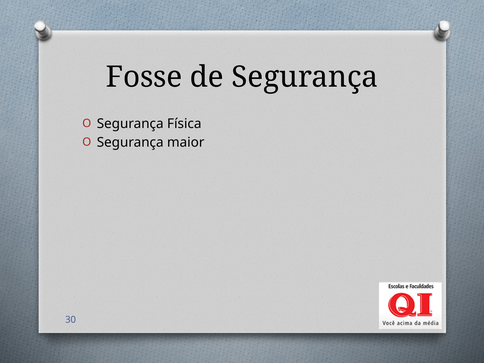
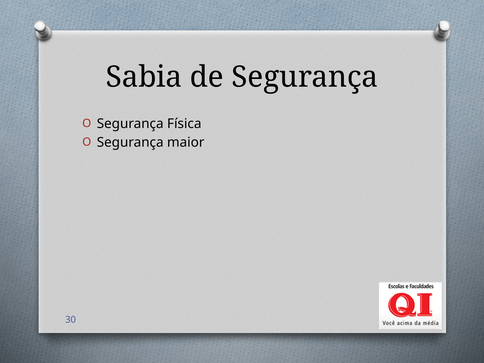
Fosse: Fosse -> Sabia (144, 77)
